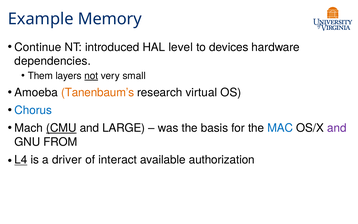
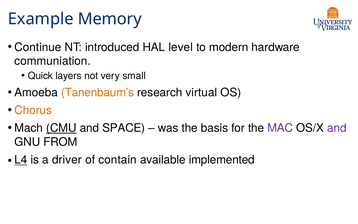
devices: devices -> modern (229, 47)
dependencies: dependencies -> communiation (53, 61)
Them: Them -> Quick (40, 76)
not underline: present -> none (91, 76)
Chorus colour: blue -> orange (33, 110)
LARGE: LARGE -> SPACE (124, 128)
MAC colour: blue -> purple (280, 128)
interact: interact -> contain (118, 159)
authorization: authorization -> implemented (222, 159)
